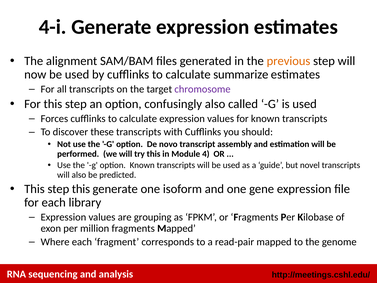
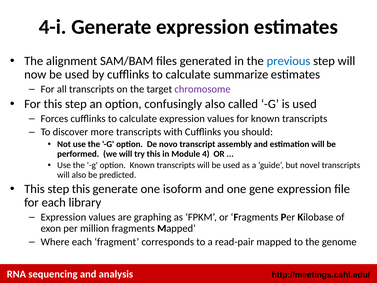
previous colour: orange -> blue (288, 61)
these: these -> more (102, 132)
grouping: grouping -> graphing (153, 217)
